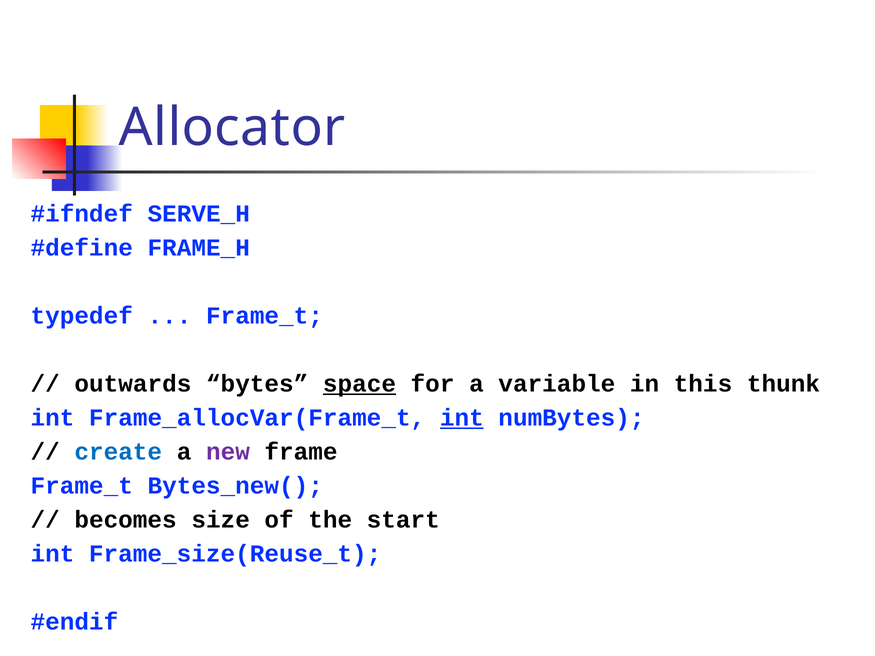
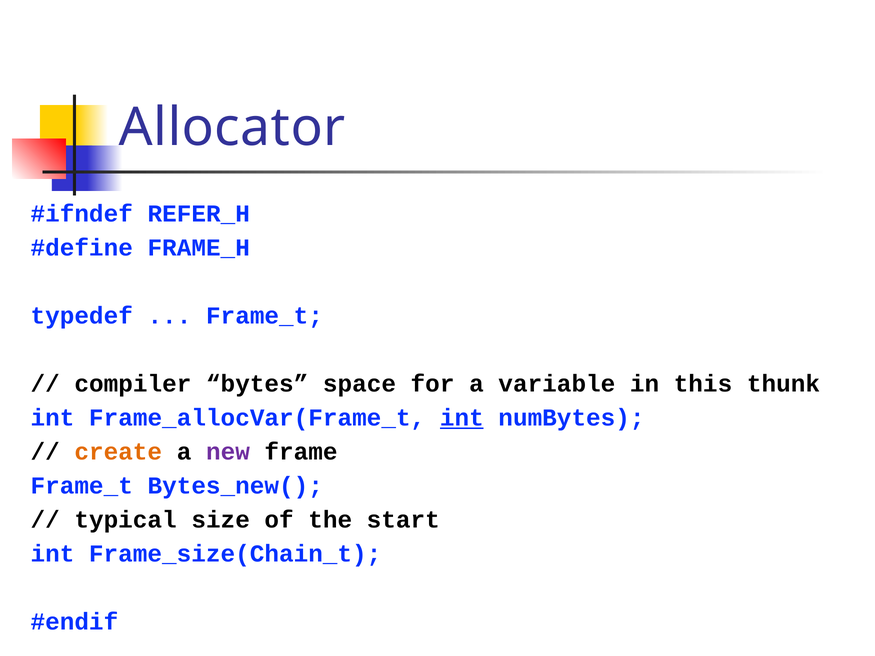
SERVE_H: SERVE_H -> REFER_H (199, 214)
outwards: outwards -> compiler (133, 384)
space underline: present -> none (359, 384)
create colour: blue -> orange (118, 452)
becomes: becomes -> typical (126, 520)
Frame_size(Reuse_t: Frame_size(Reuse_t -> Frame_size(Chain_t (235, 554)
